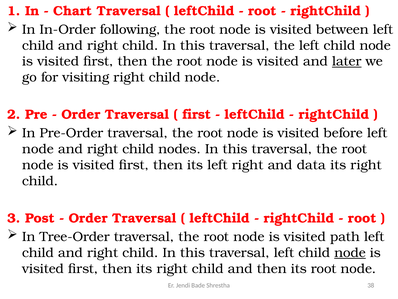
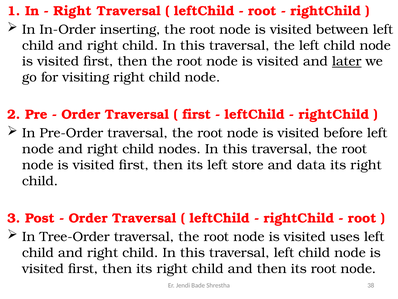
Chart: Chart -> Right (73, 11)
following: following -> inserting (130, 29)
left right: right -> store (248, 165)
path: path -> uses (345, 236)
node underline: present -> none (350, 252)
